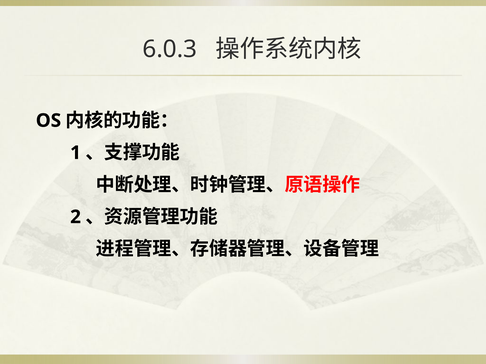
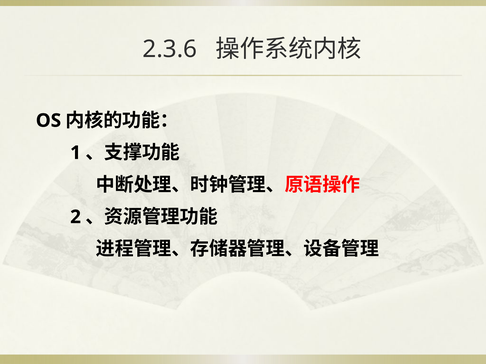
6.0.3: 6.0.3 -> 2.3.6 (170, 49)
